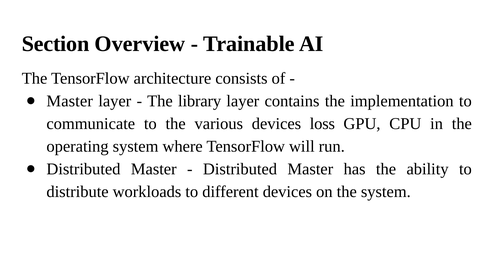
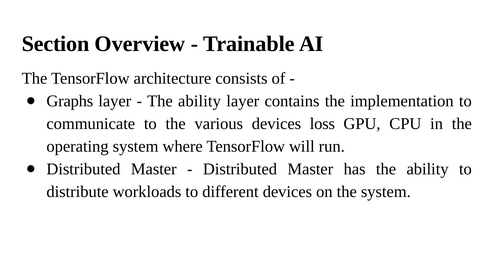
Master: Master -> Graphs (70, 101)
library: library -> ability (199, 101)
